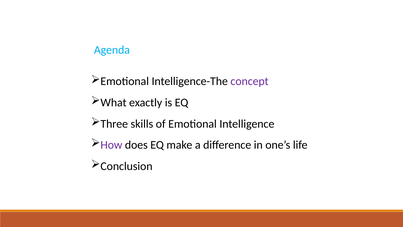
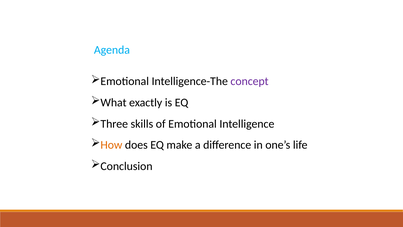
How colour: purple -> orange (111, 145)
